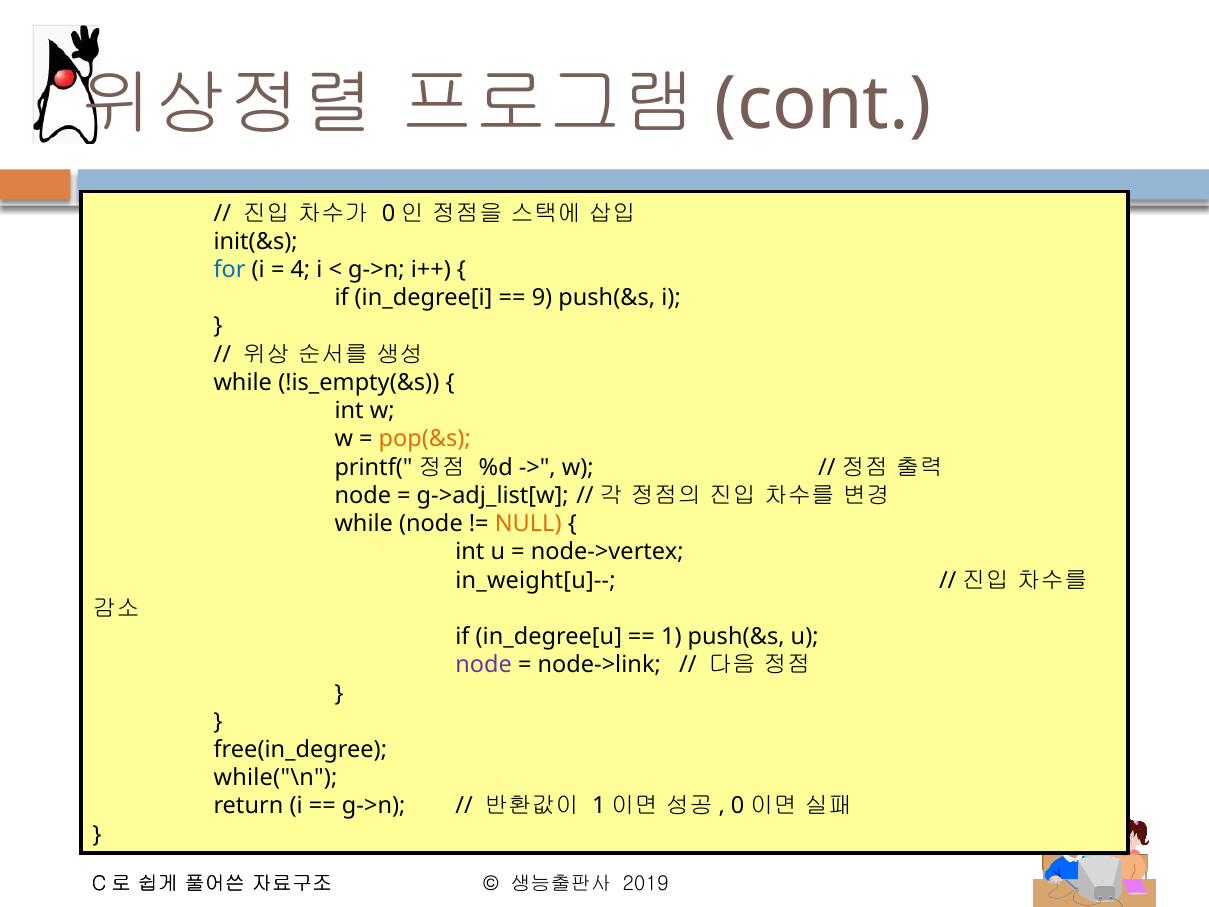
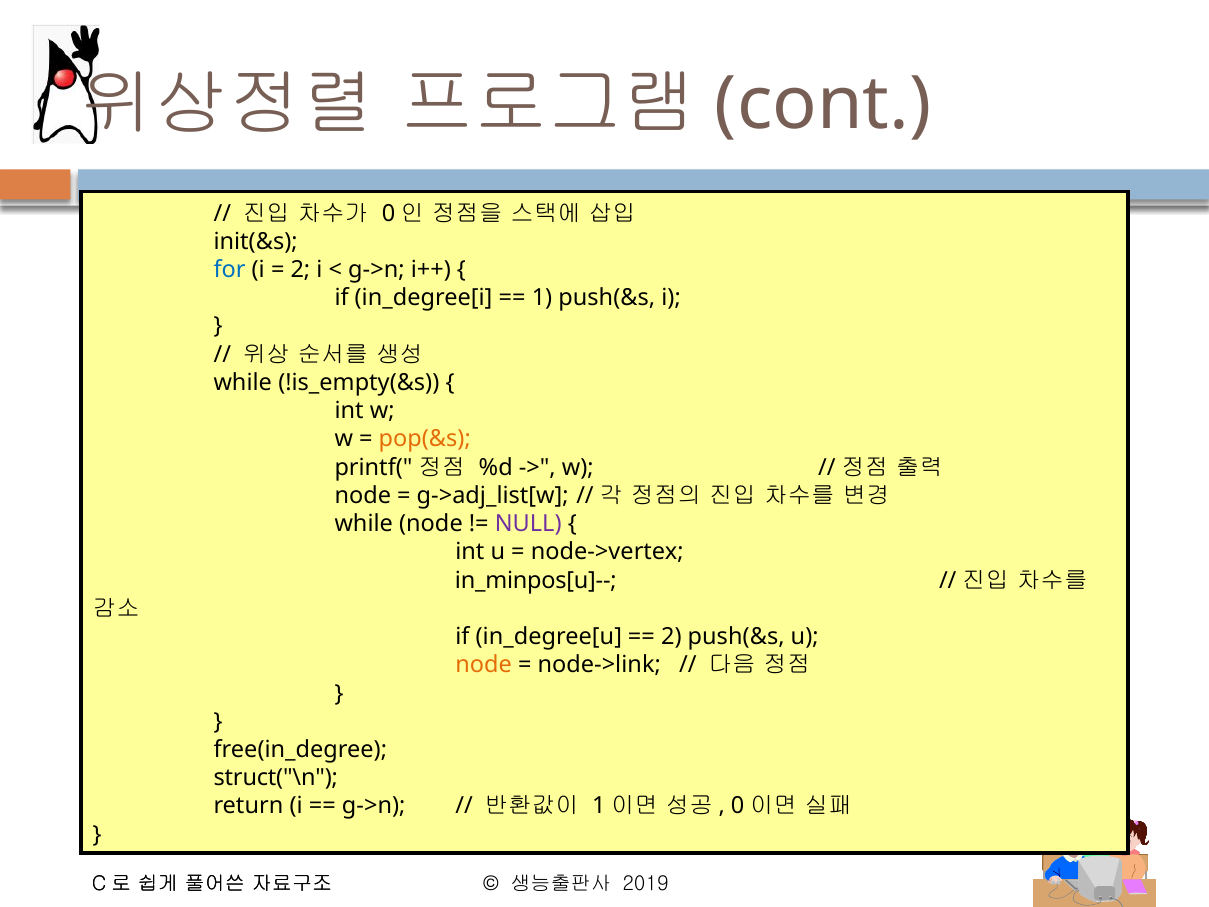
4: 4 -> 2 (300, 270)
9: 9 -> 1 (542, 298)
NULL colour: orange -> purple (528, 524)
in_weight[u]--: in_weight[u]-- -> in_minpos[u]-- (536, 580)
1: 1 -> 2 (671, 637)
node colour: purple -> orange (484, 665)
while("\n: while("\n -> struct("\n (276, 778)
